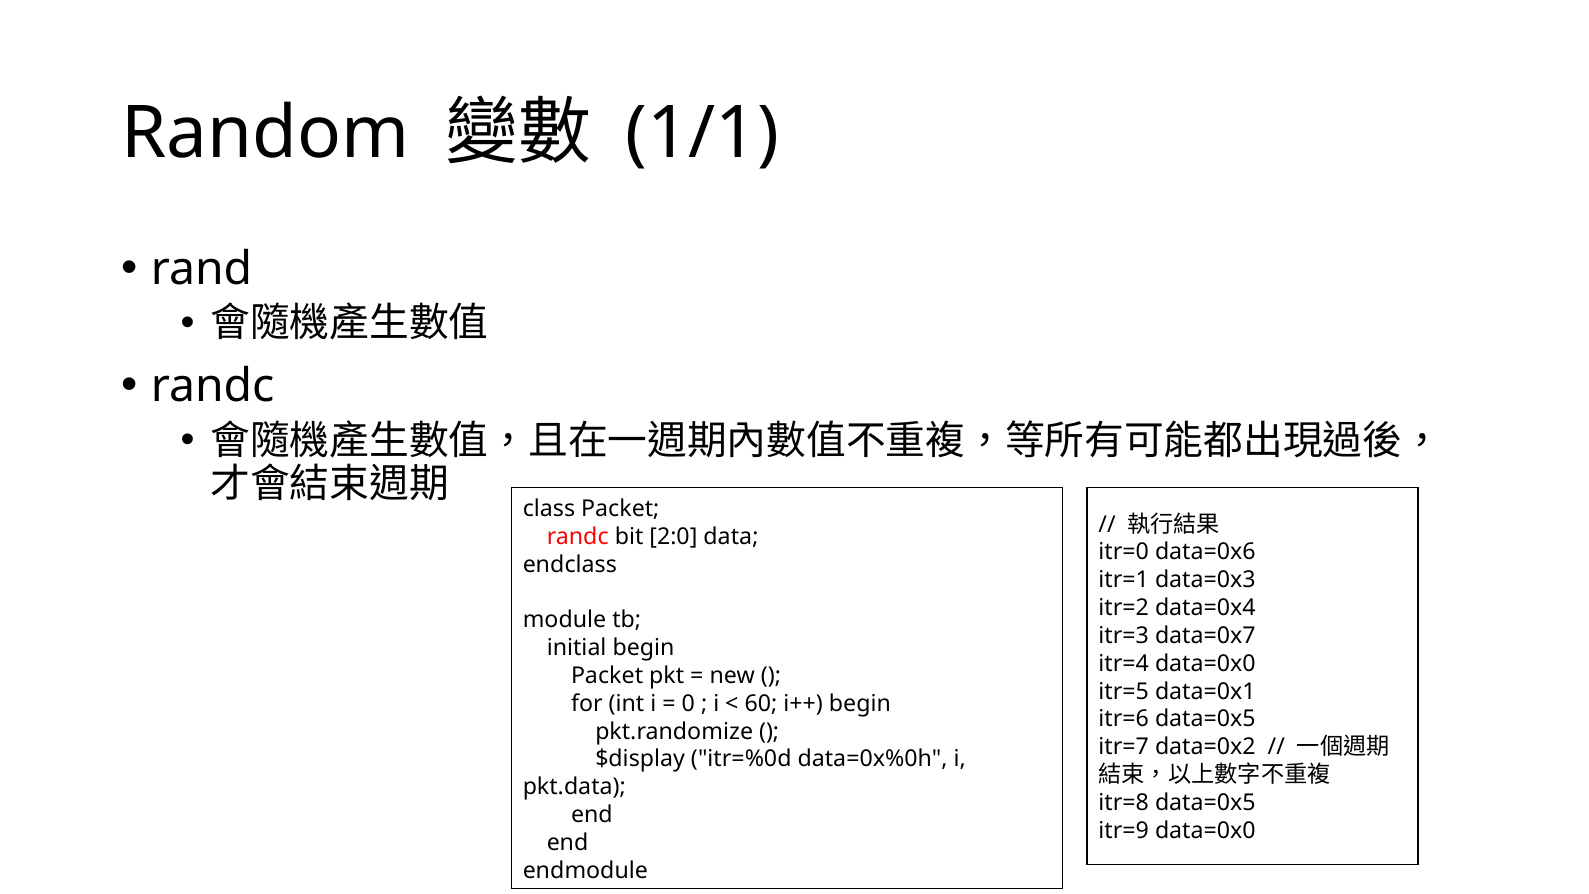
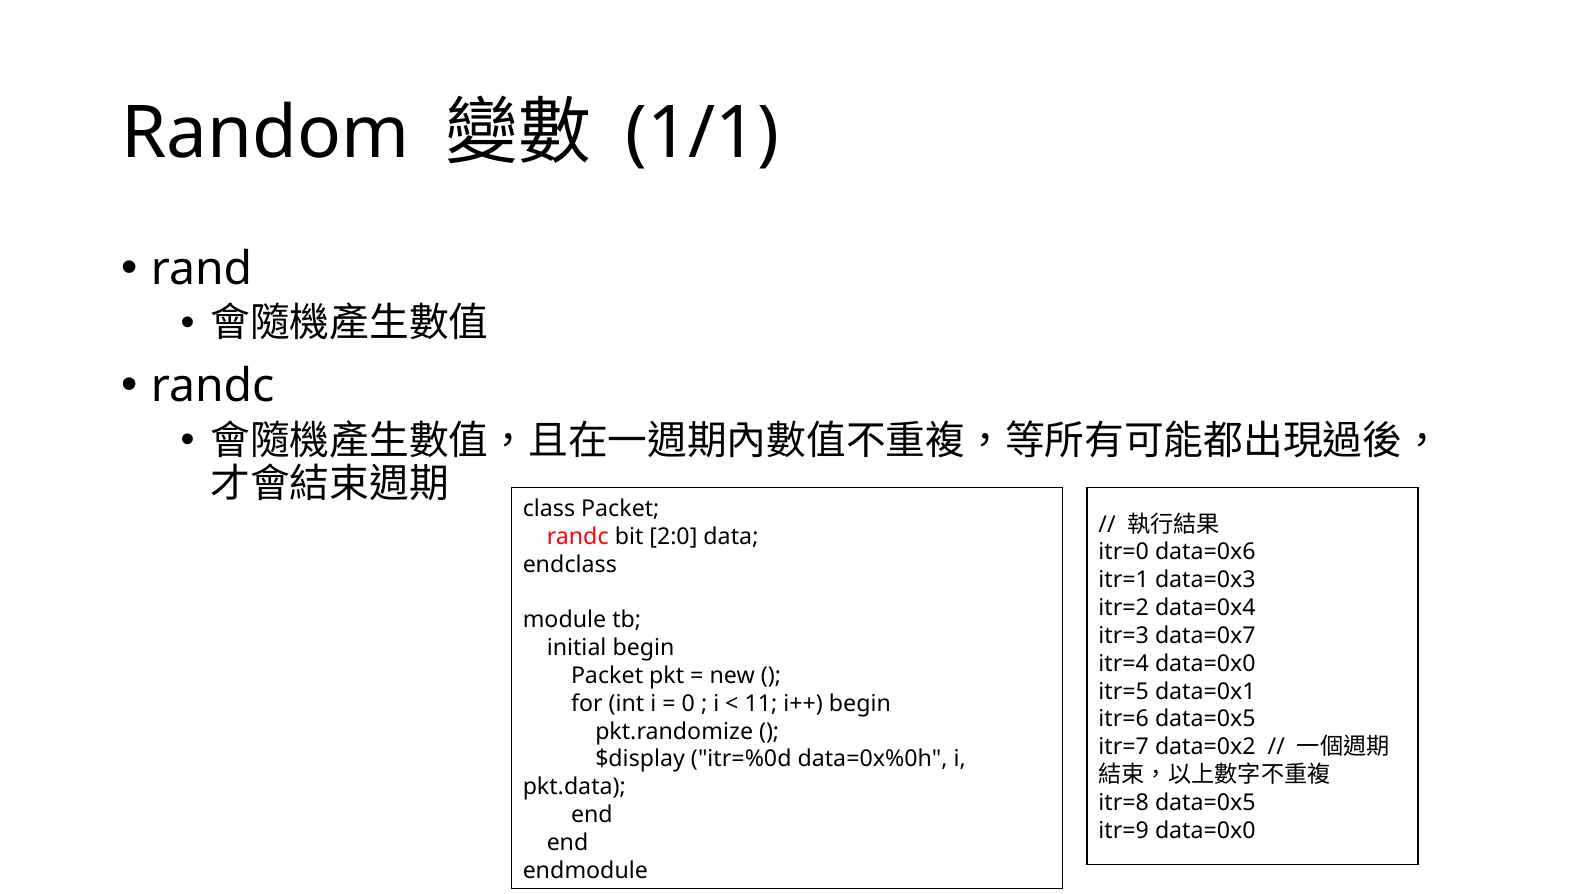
60: 60 -> 11 (761, 703)
